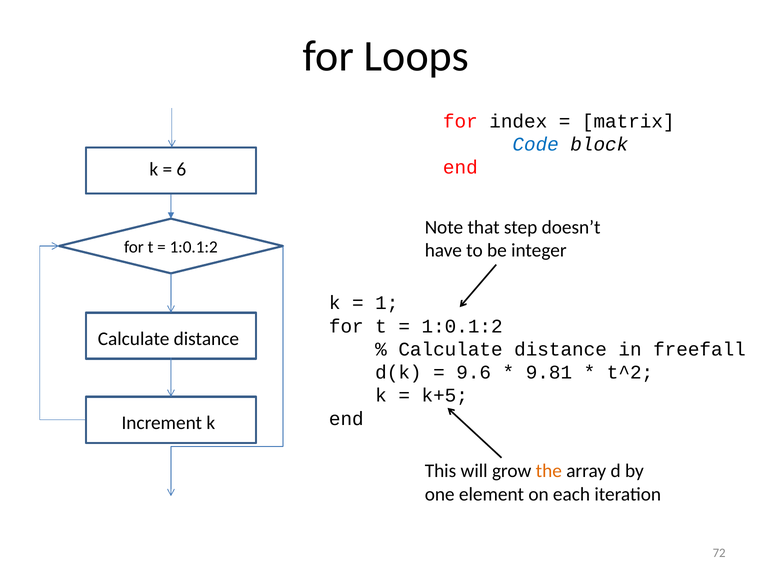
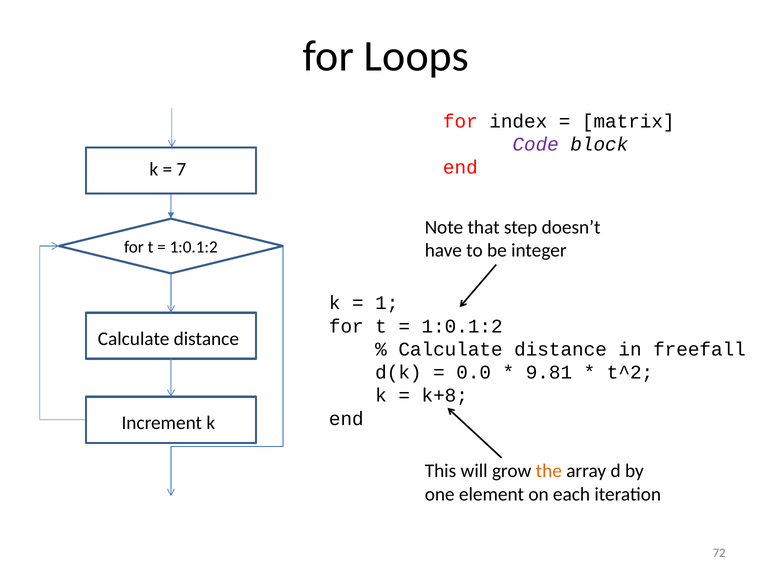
Code colour: blue -> purple (536, 144)
6: 6 -> 7 (181, 170)
9.6: 9.6 -> 0.0 (474, 372)
k+5: k+5 -> k+8 (445, 396)
